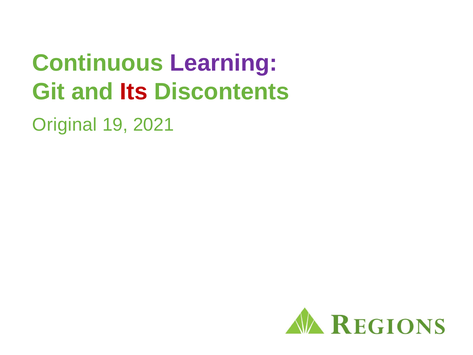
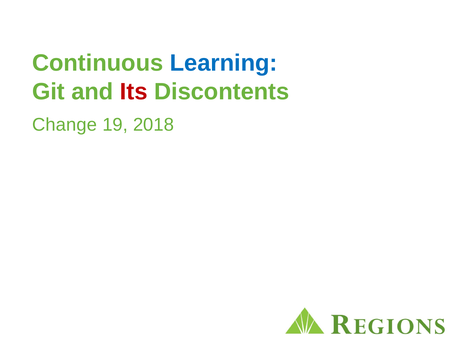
Learning colour: purple -> blue (224, 63)
Original: Original -> Change (65, 125)
2021: 2021 -> 2018 (153, 125)
